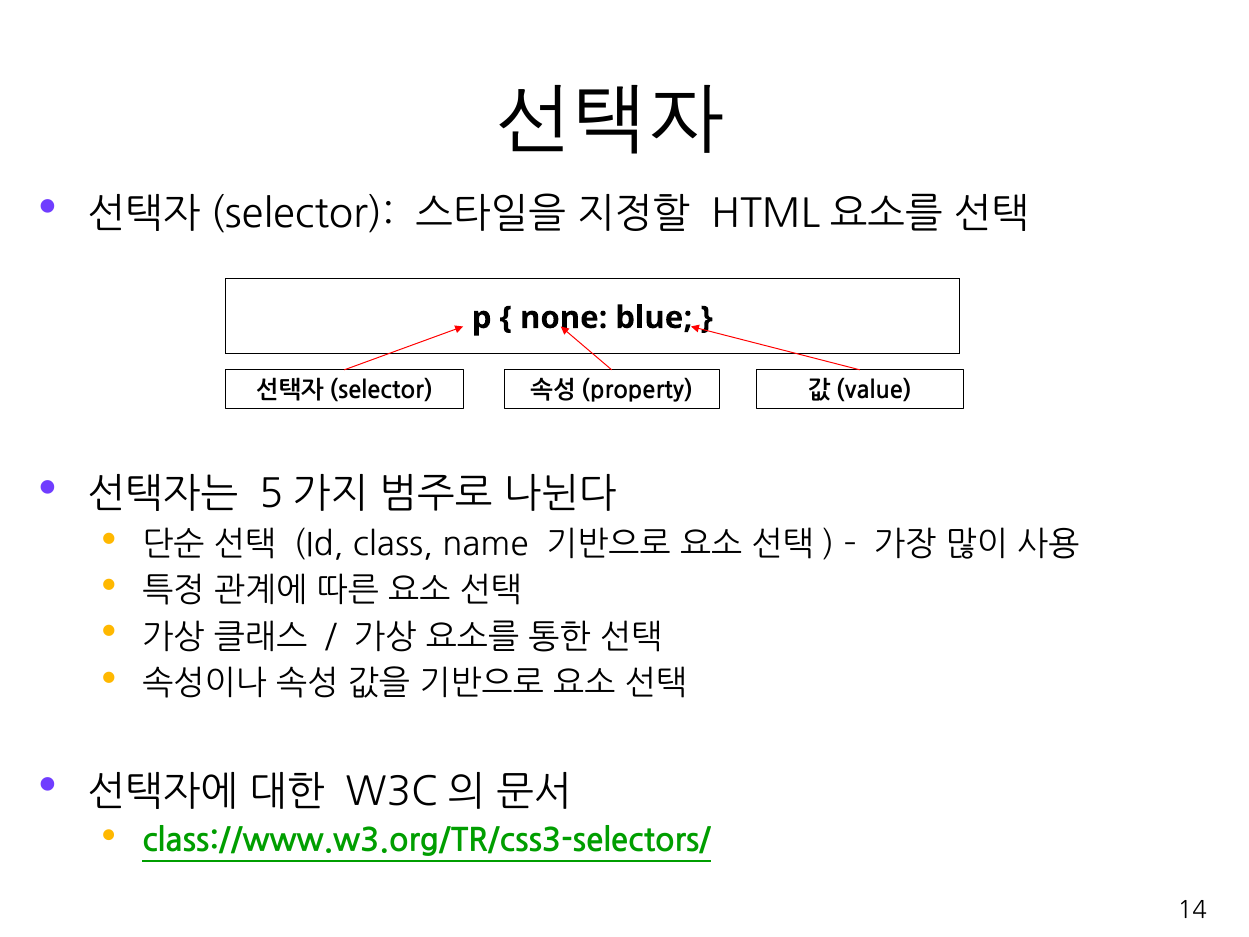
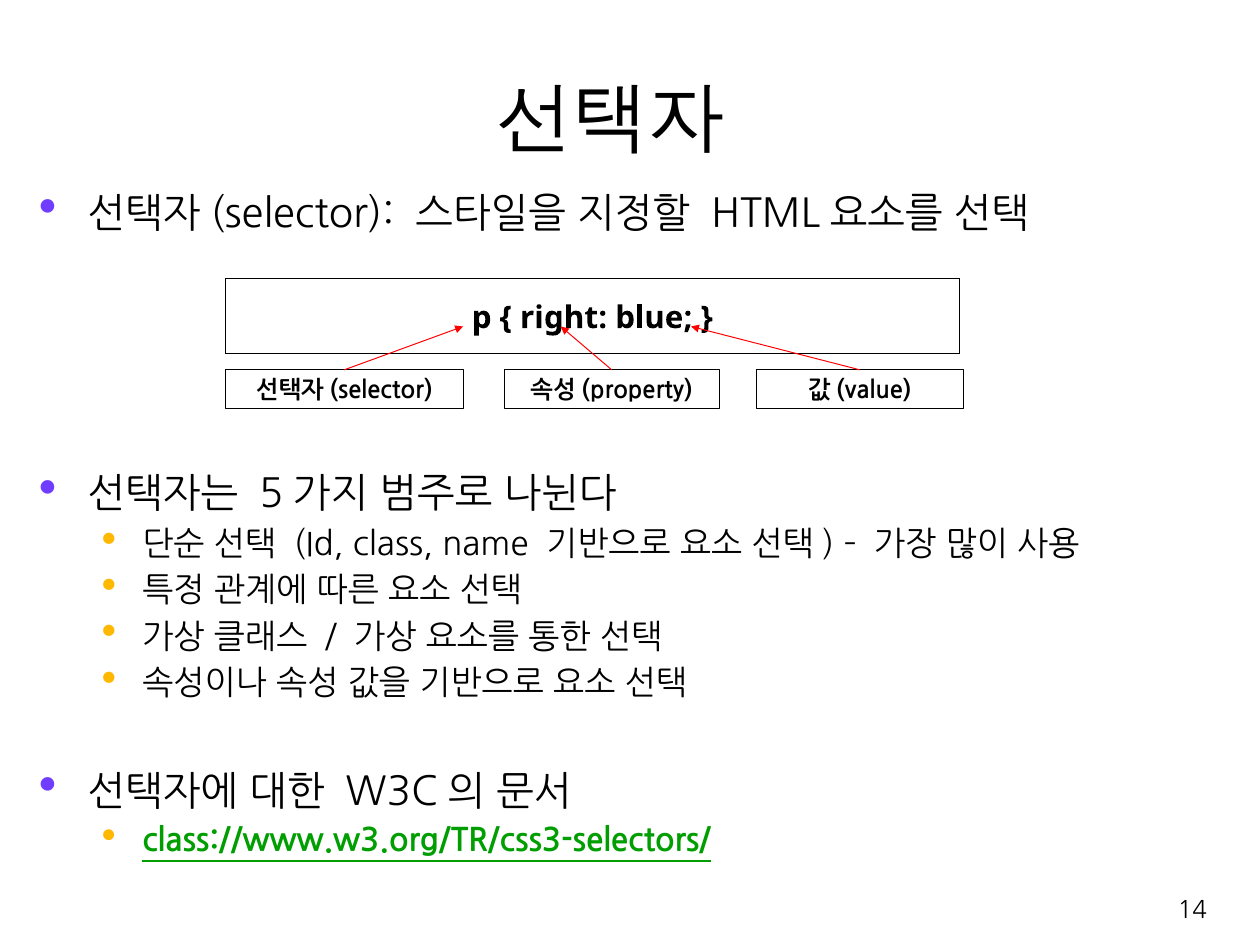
none: none -> right (564, 318)
